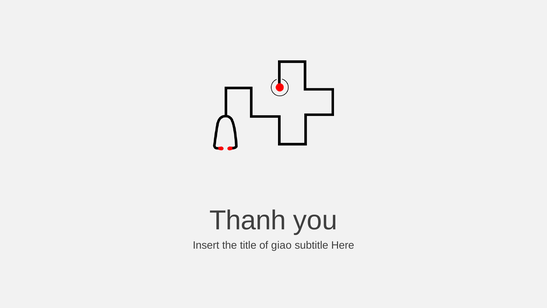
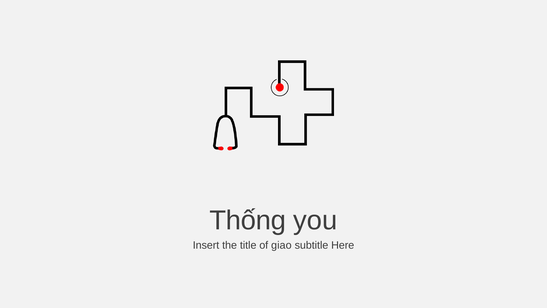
Thanh: Thanh -> Thống (248, 220)
